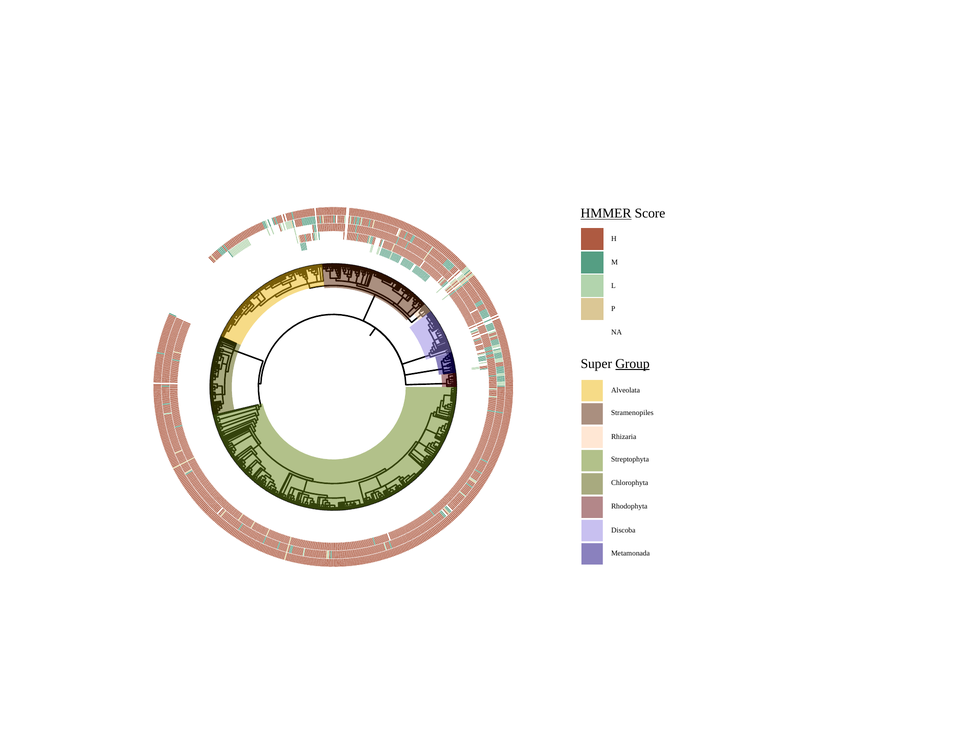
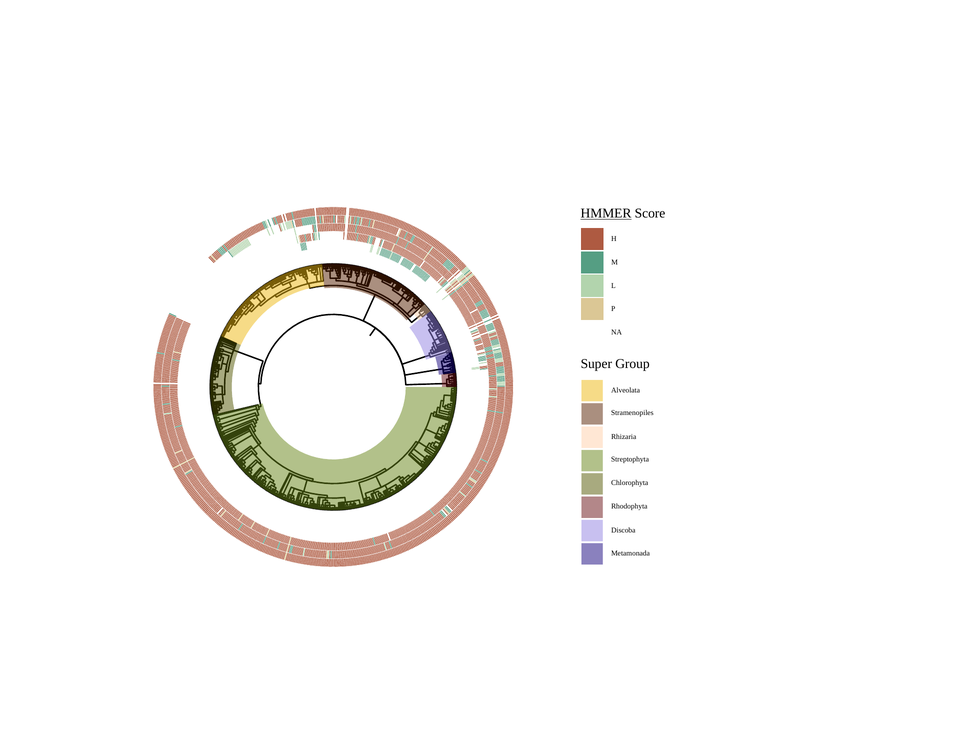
Group underline: present -> none (632, 364)
